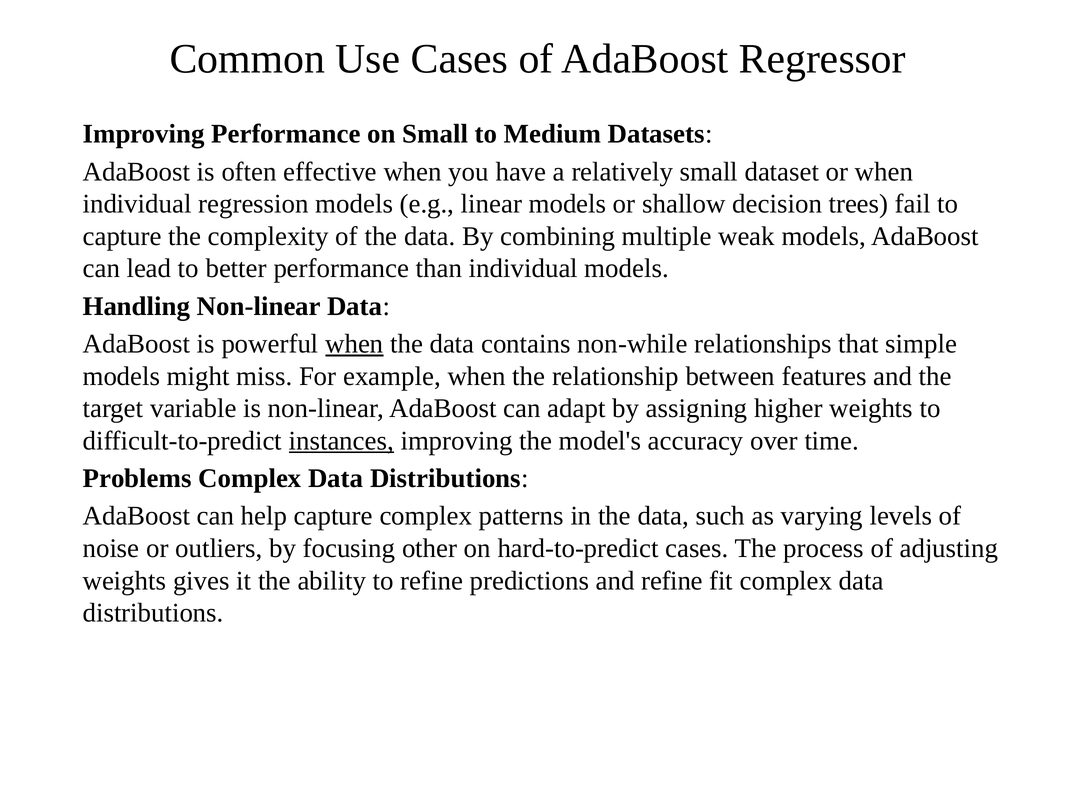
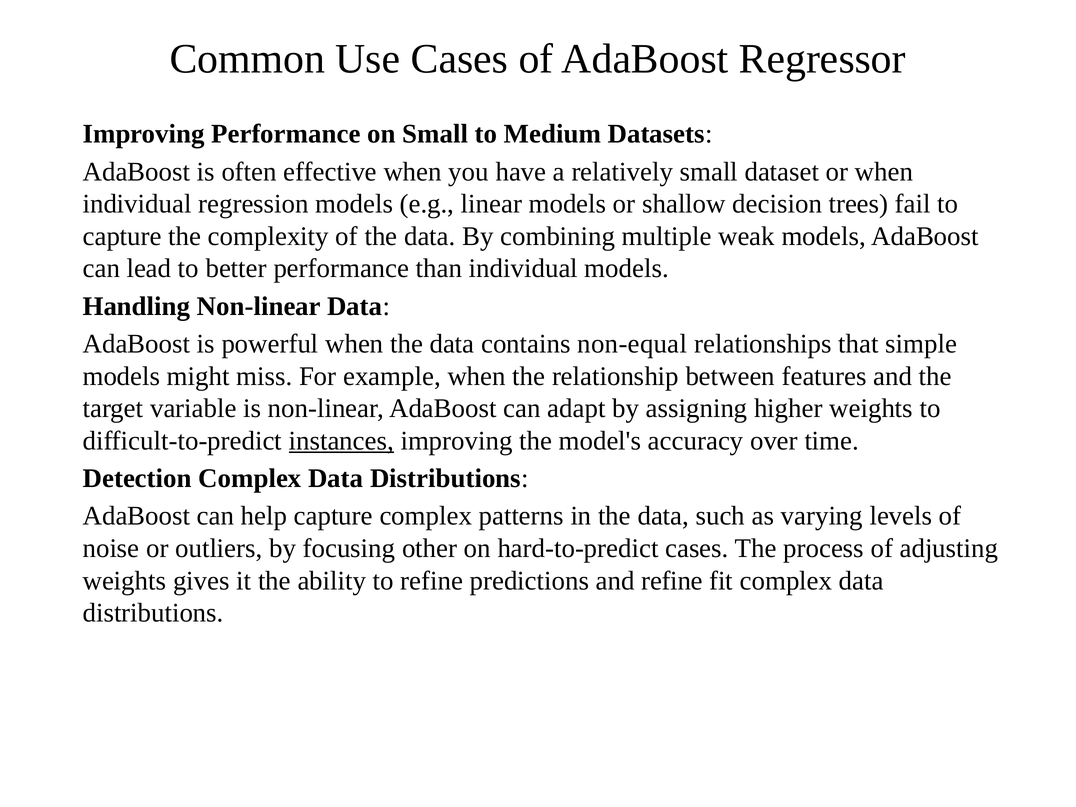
when underline: present -> none (354, 344)
non-while: non-while -> non-equal (632, 344)
Problems: Problems -> Detection (137, 478)
